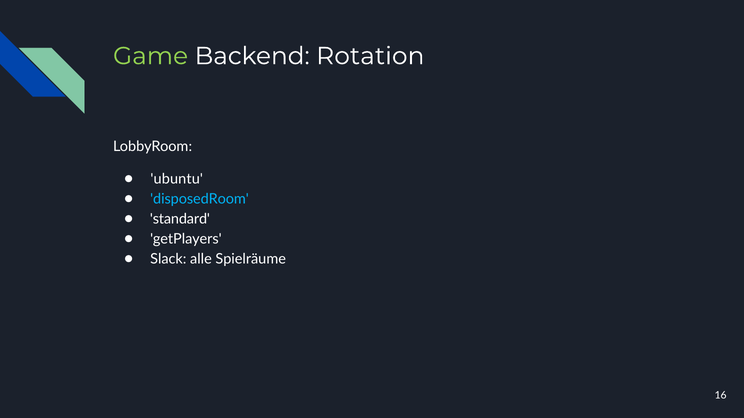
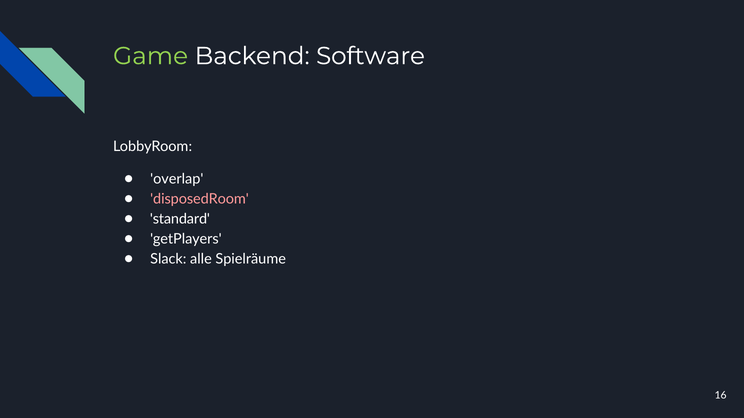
Rotation: Rotation -> Software (371, 56)
ubuntu: ubuntu -> overlap (177, 179)
disposedRoom colour: light blue -> pink (199, 199)
